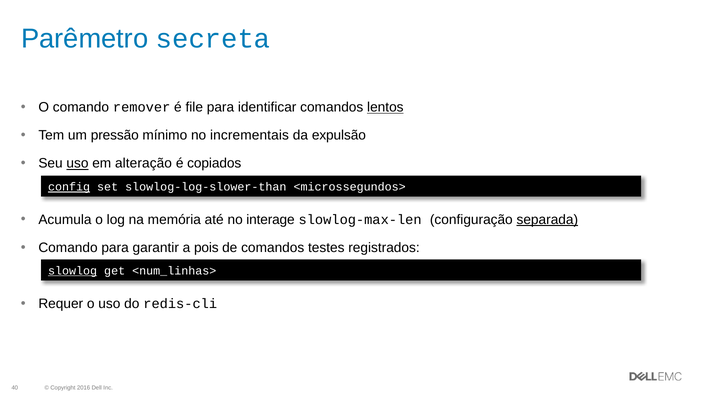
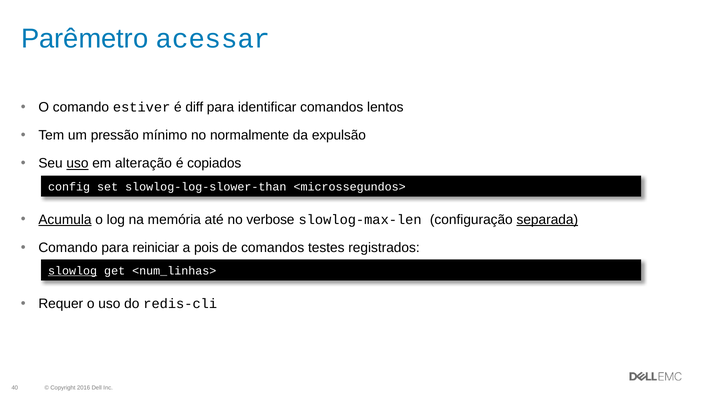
secreta: secreta -> acessar (213, 39)
remover: remover -> estiver (142, 107)
file: file -> diff (194, 107)
lentos underline: present -> none (385, 107)
incrementais: incrementais -> normalmente (250, 135)
config underline: present -> none (69, 187)
Acumula underline: none -> present (65, 220)
interage: interage -> verbose (270, 220)
garantir: garantir -> reiniciar (156, 248)
